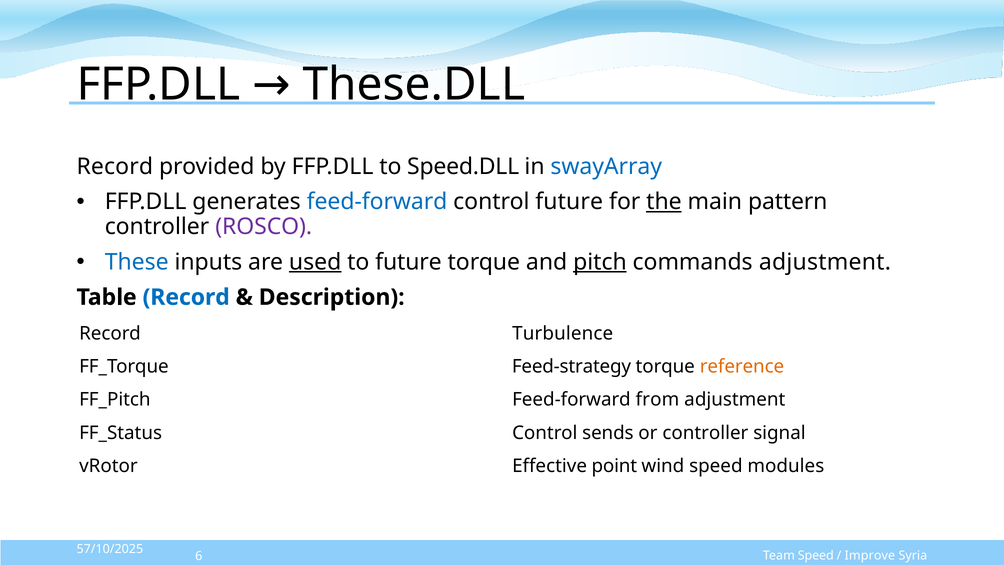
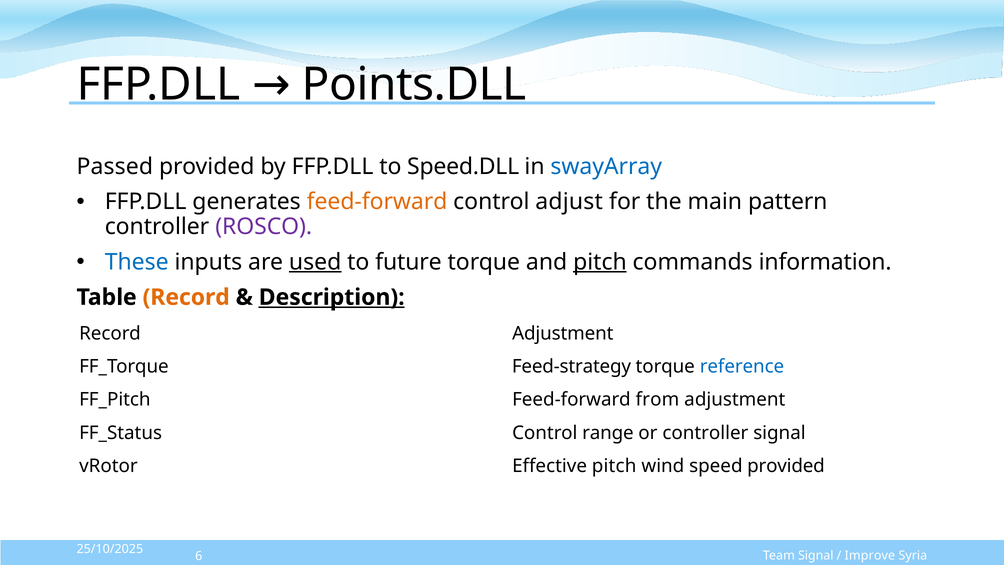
These.DLL: These.DLL -> Points.DLL (414, 84)
Record: Record -> Passed (115, 166)
feed-forward colour: blue -> orange (377, 202)
control future: future -> adjust (569, 202)
the underline: present -> none (664, 202)
commands adjustment: adjustment -> information (825, 262)
Record colour: blue -> orange (186, 297)
Description underline: none -> present (332, 297)
Record Turbulence: Turbulence -> Adjustment (563, 333)
reference colour: orange -> blue (742, 366)
sends: sends -> range (608, 433)
Effective point: point -> pitch (614, 466)
speed modules: modules -> provided (786, 466)
57/10/2025: 57/10/2025 -> 25/10/2025 (110, 549)
Team Speed: Speed -> Signal (816, 555)
